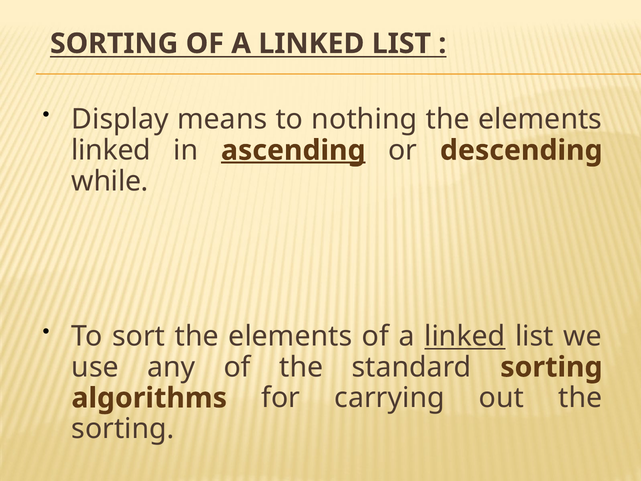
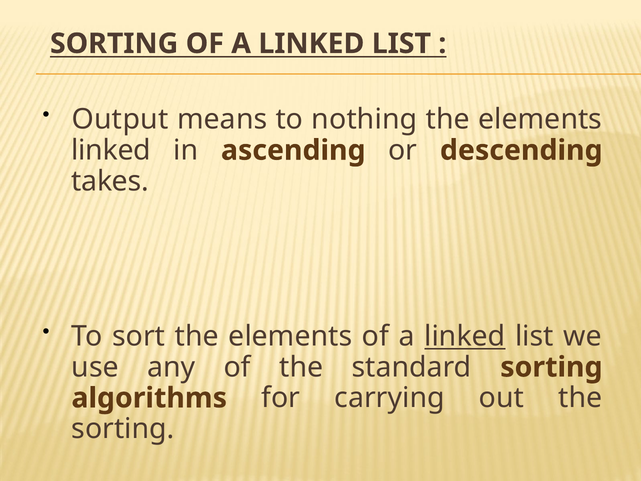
Display: Display -> Output (120, 119)
ascending underline: present -> none (293, 150)
while: while -> takes (110, 181)
